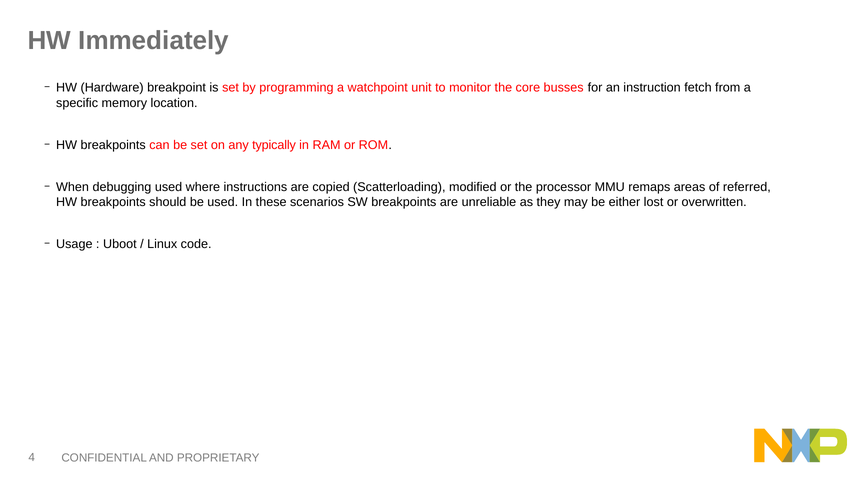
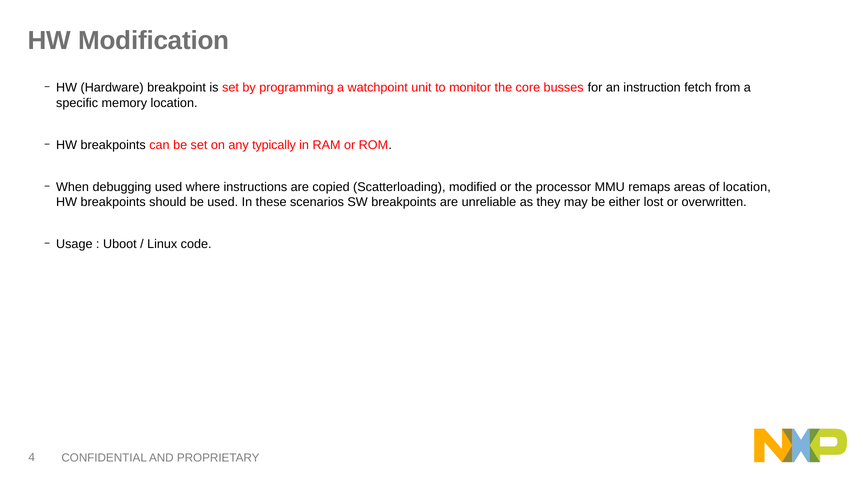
Immediately: Immediately -> Modification (154, 41)
of referred: referred -> location (747, 187)
